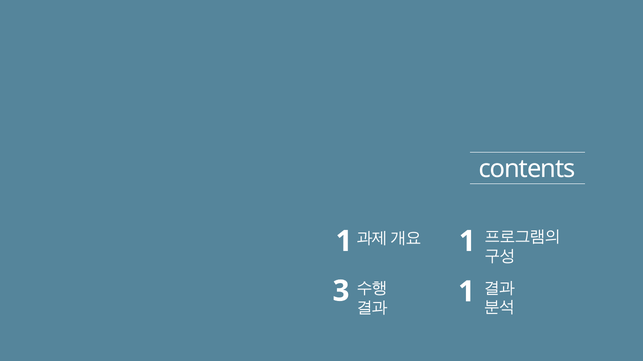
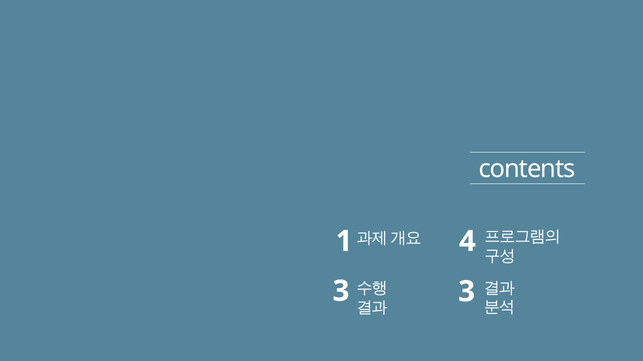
1 1: 1 -> 4 (467, 242)
3 1: 1 -> 3 (467, 292)
